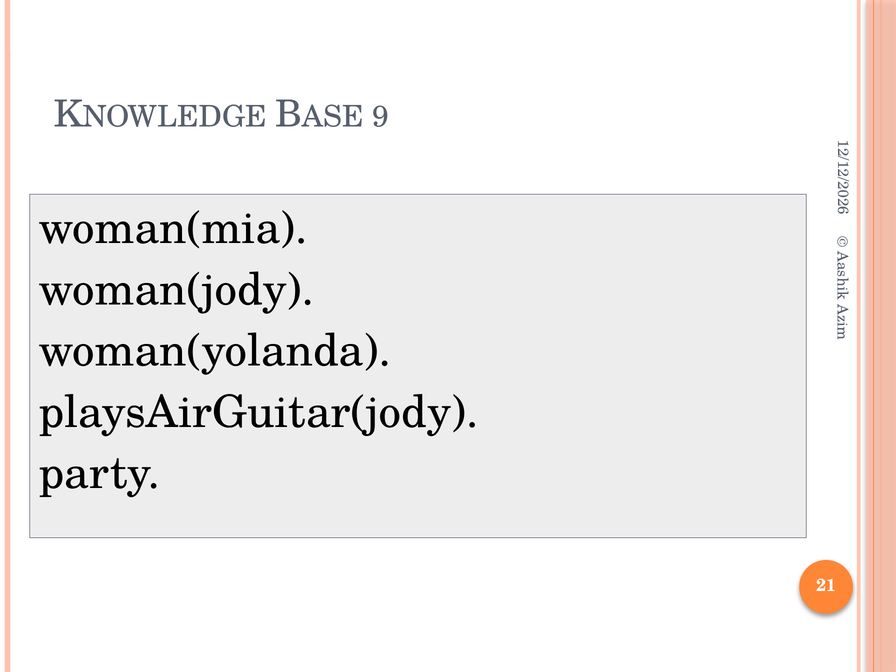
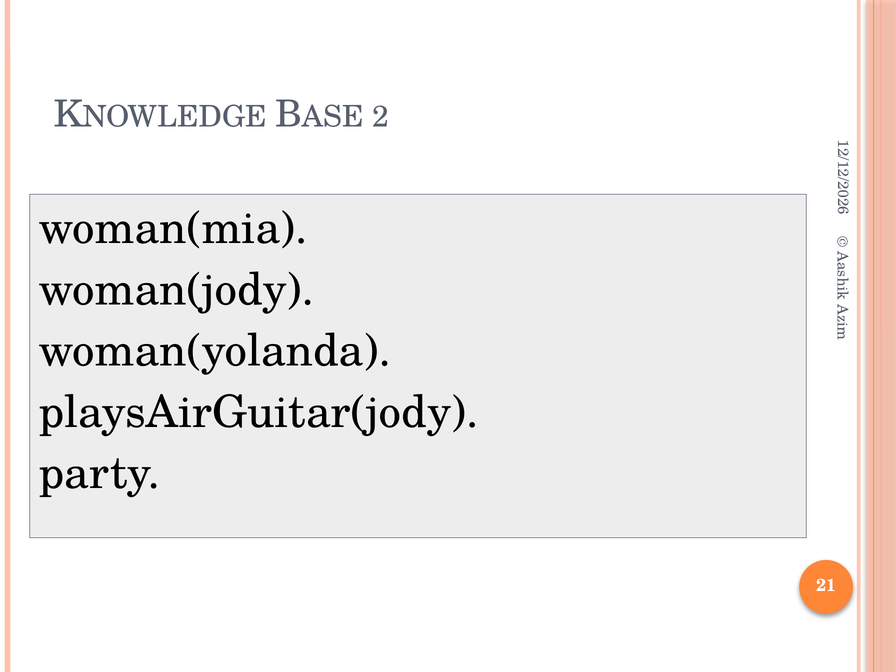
9: 9 -> 2 (380, 117)
